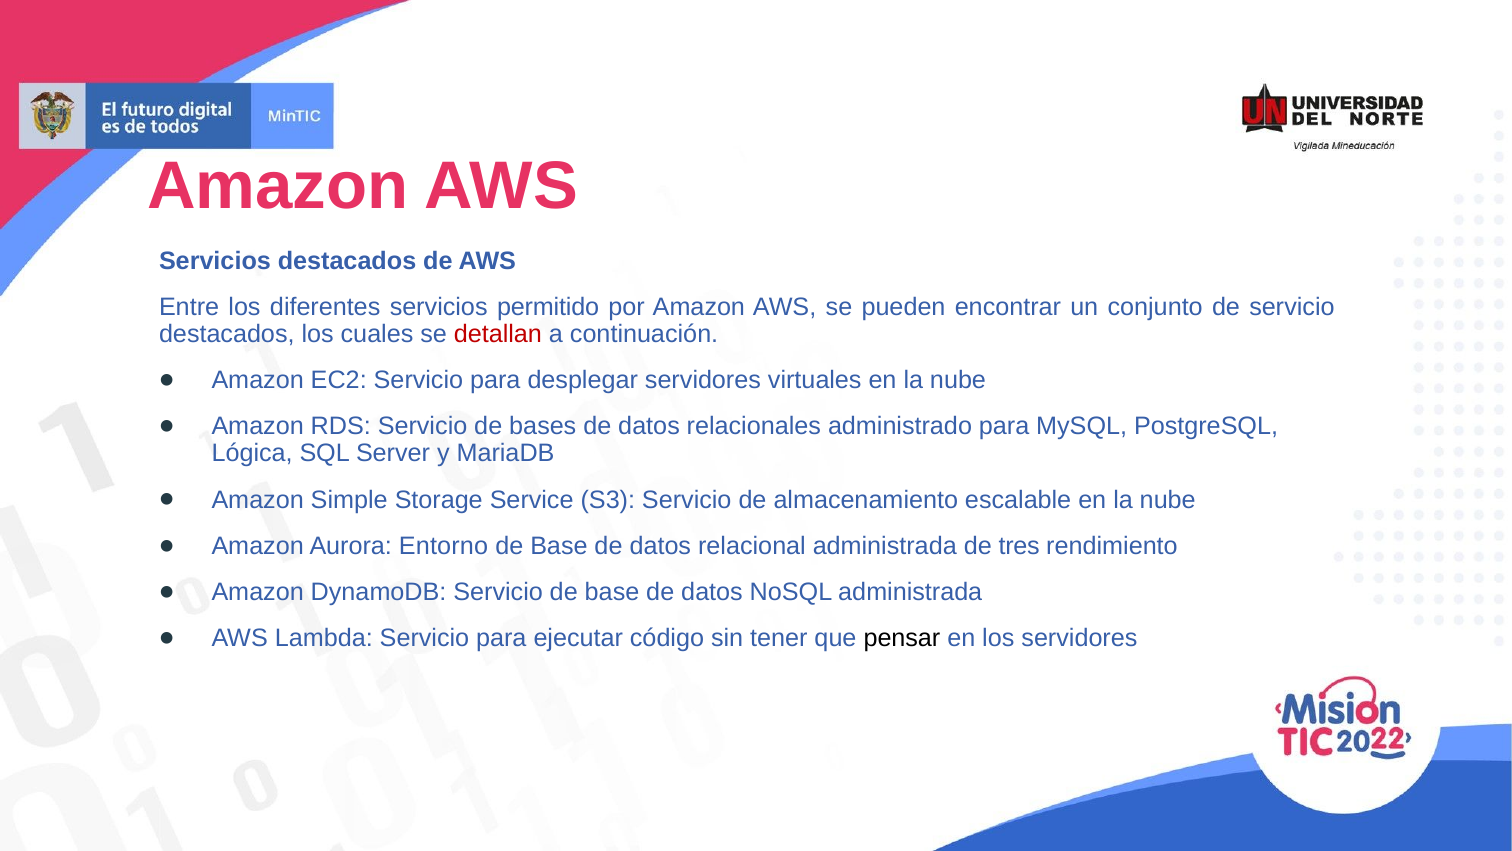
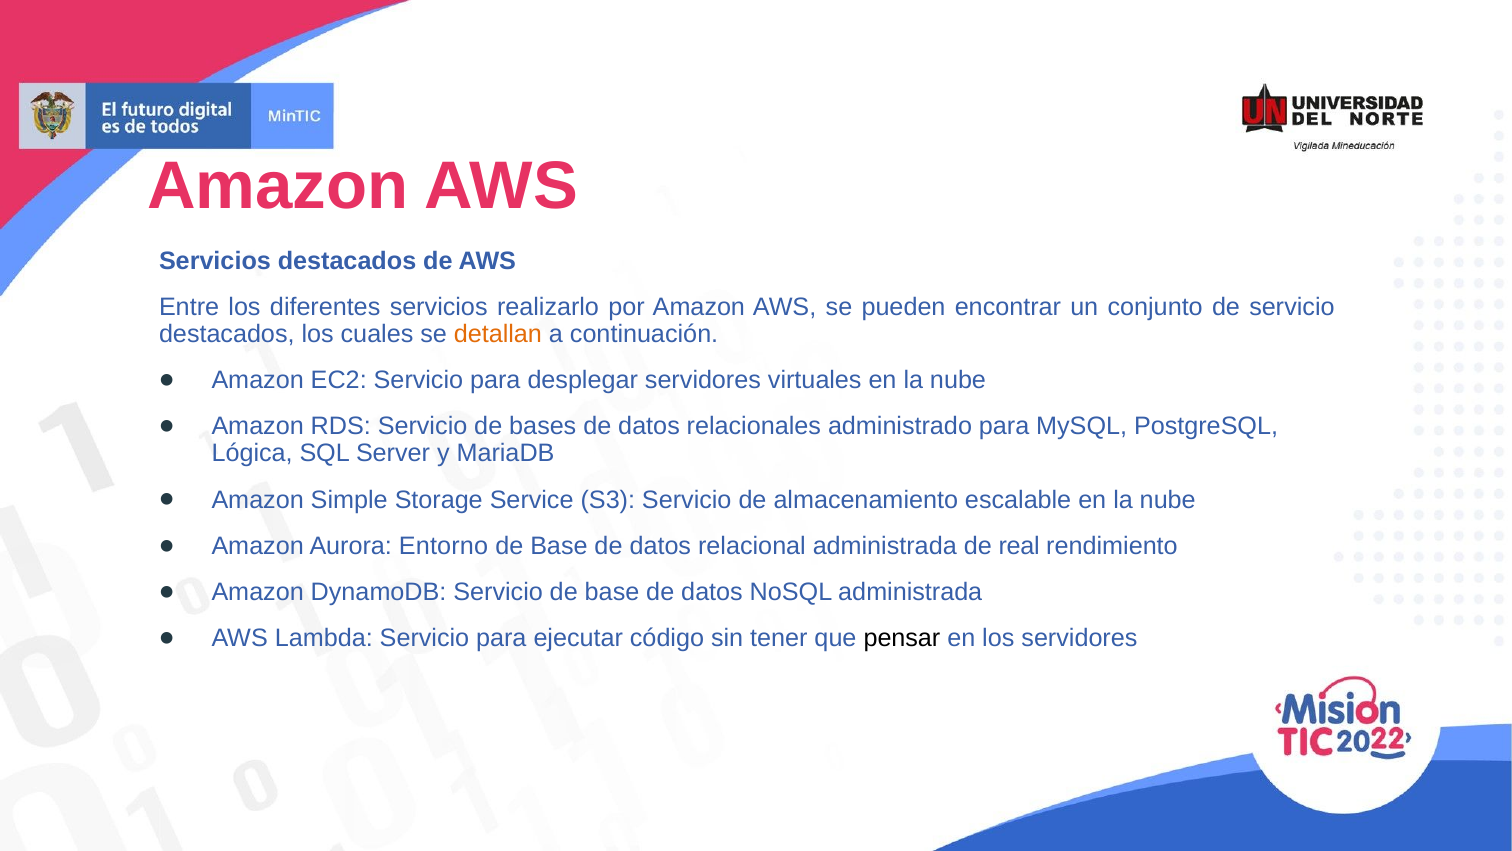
permitido: permitido -> realizarlo (548, 307)
detallan colour: red -> orange (498, 334)
tres: tres -> real (1019, 546)
